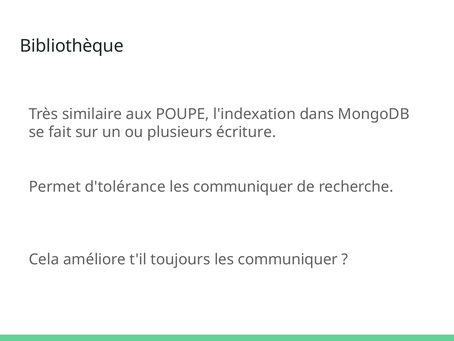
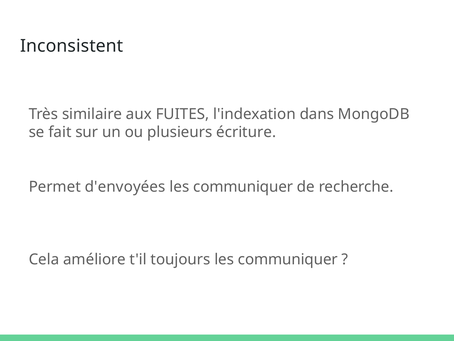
Bibliothèque: Bibliothèque -> Inconsistent (72, 46)
POUPE: POUPE -> FUITES (182, 114)
d'tolérance: d'tolérance -> d'envoyées (125, 187)
